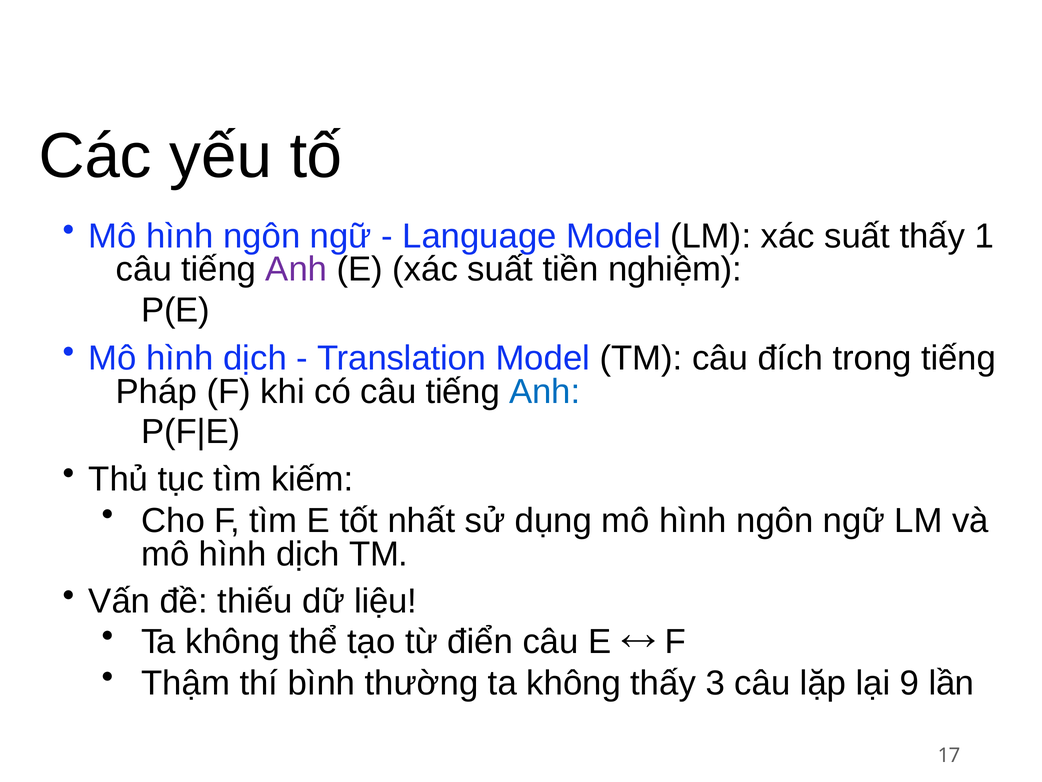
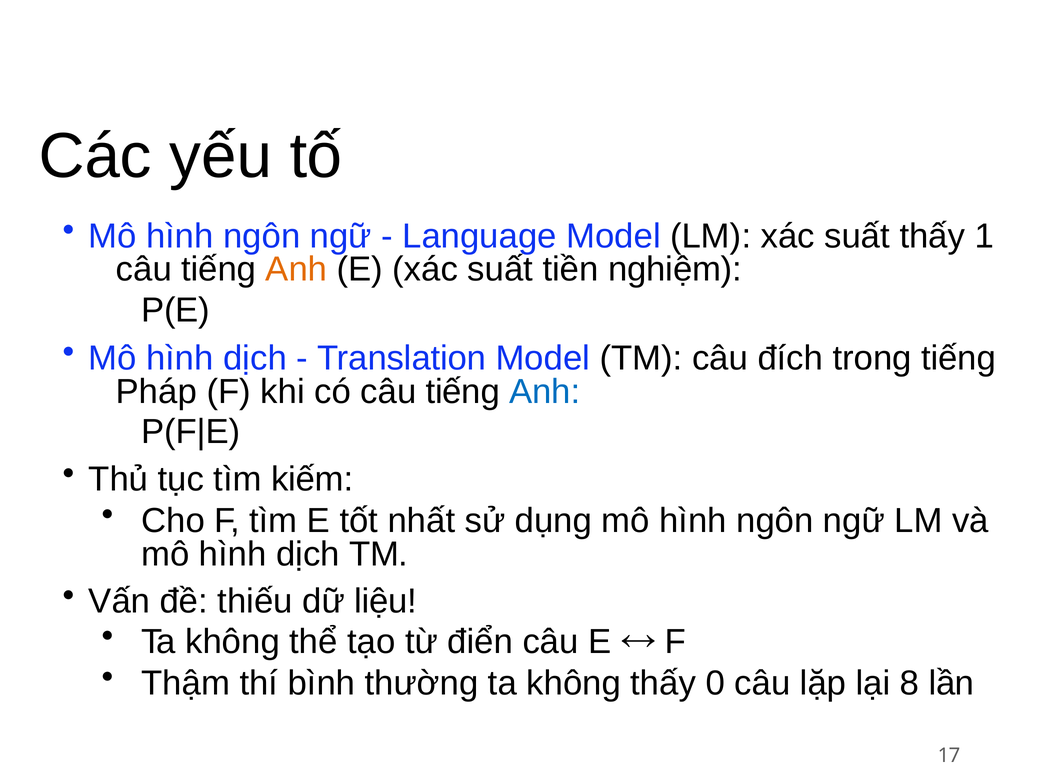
Anh colour: purple -> orange (296, 269)
3: 3 -> 0 (715, 683)
9: 9 -> 8 (910, 683)
